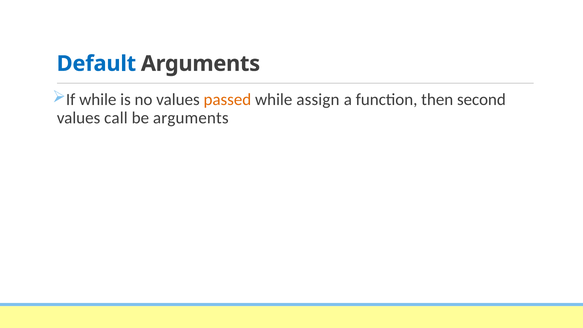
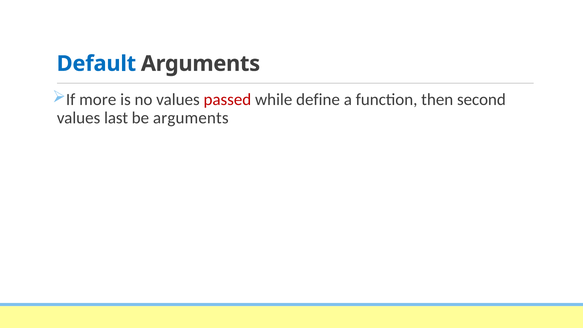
If while: while -> more (98, 99)
passed colour: orange -> red (227, 99)
assign: assign -> define (318, 99)
call: call -> last (116, 118)
